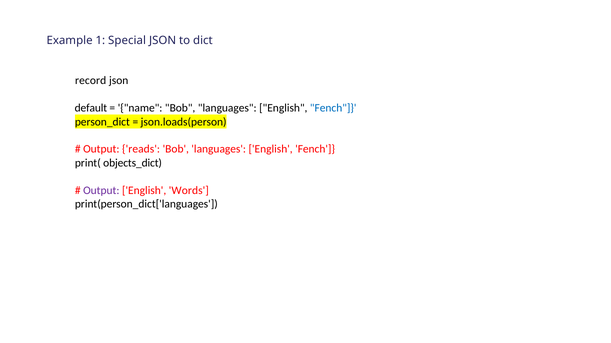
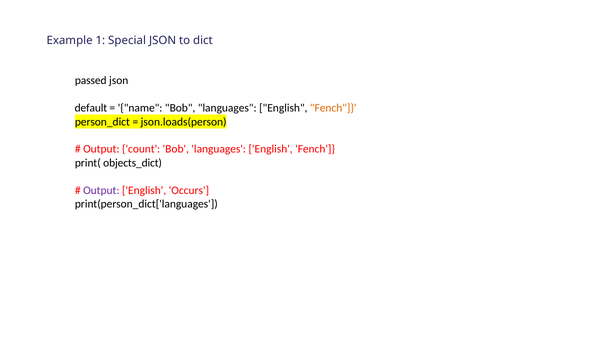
record: record -> passed (91, 81)
Fench colour: blue -> orange (333, 108)
reads: reads -> count (141, 150)
Words: Words -> Occurs (189, 191)
